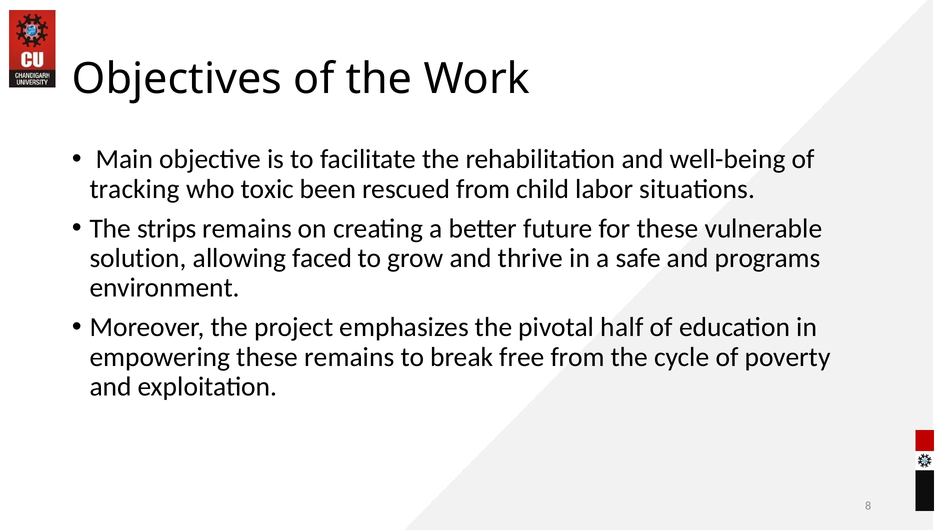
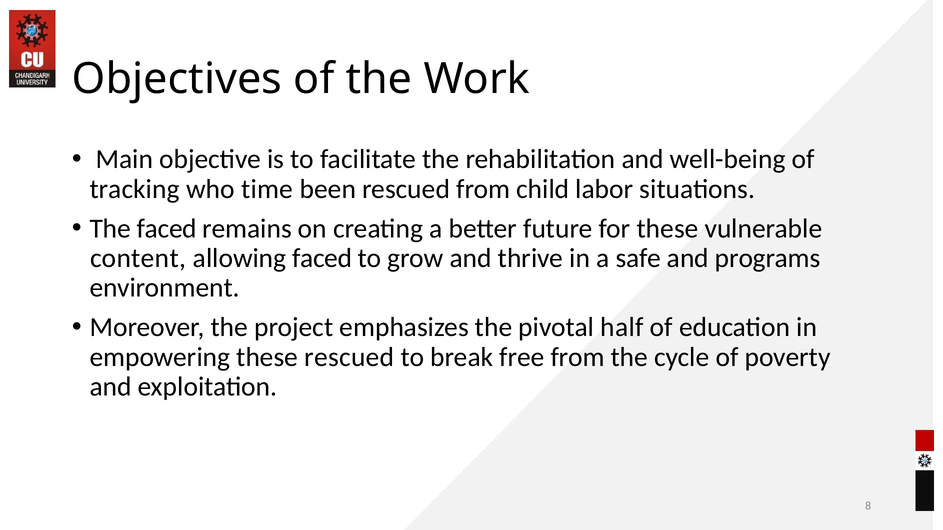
toxic: toxic -> time (267, 189)
The strips: strips -> faced (167, 229)
solution: solution -> content (138, 258)
these remains: remains -> rescued (349, 357)
